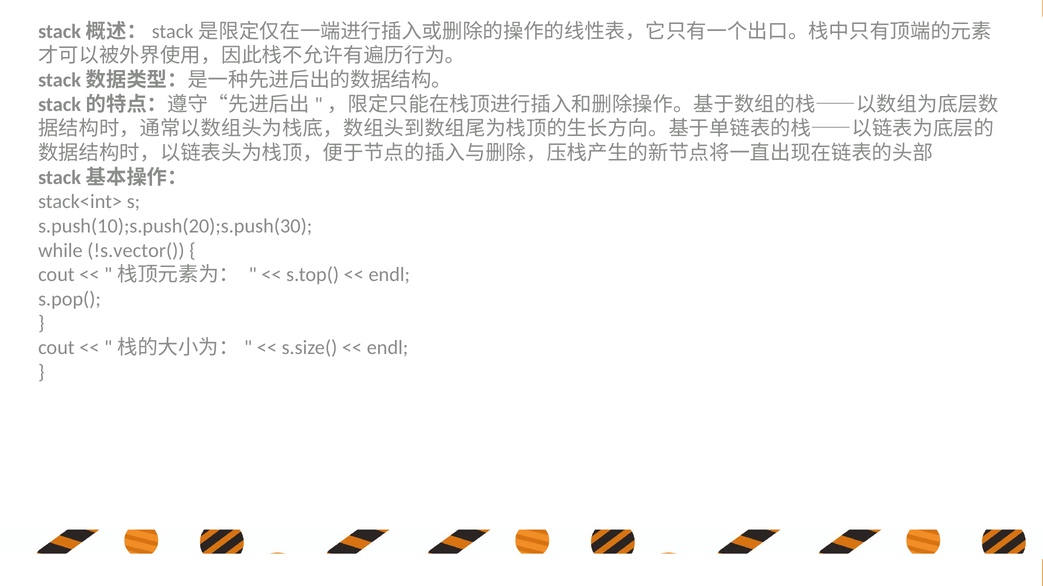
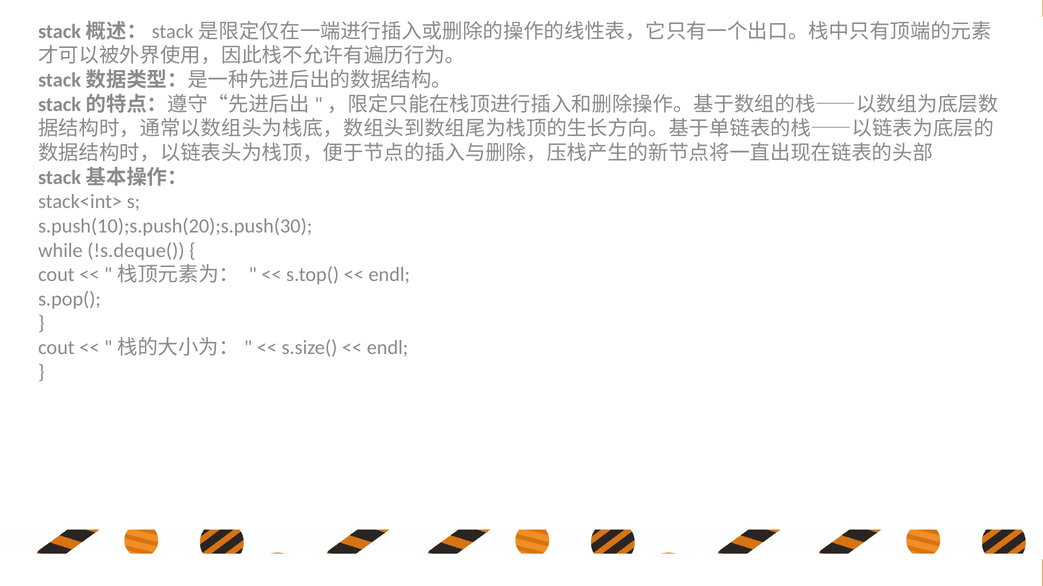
!s.vector(: !s.vector( -> !s.deque( (136, 251)
